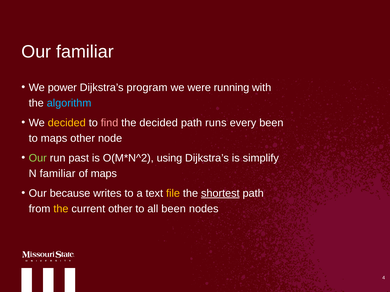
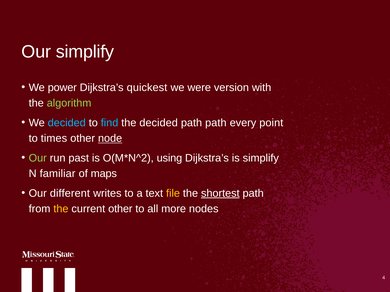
Our familiar: familiar -> simplify (85, 52)
program: program -> quickest (147, 88)
running: running -> version (231, 88)
algorithm colour: light blue -> light green (69, 103)
decided colour: yellow -> light blue (67, 123)
find colour: pink -> light blue (110, 123)
path runs: runs -> path (216, 123)
every been: been -> point (271, 123)
to maps: maps -> times (54, 139)
node underline: none -> present (110, 139)
because: because -> different (70, 194)
all been: been -> more (174, 209)
